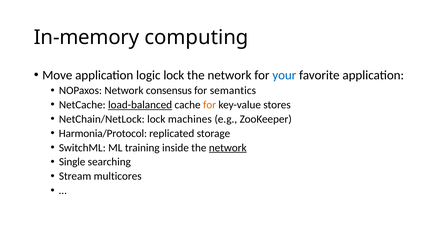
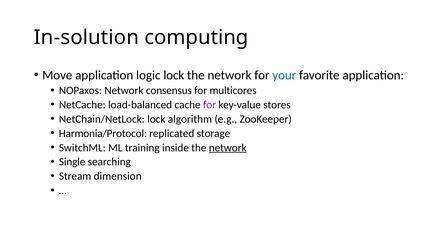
In-memory: In-memory -> In-solution (86, 37)
semantics: semantics -> multicores (233, 91)
load-balanced underline: present -> none (140, 105)
for colour: orange -> purple (210, 105)
machines: machines -> algorithm (190, 119)
multicores: multicores -> dimension (118, 177)
